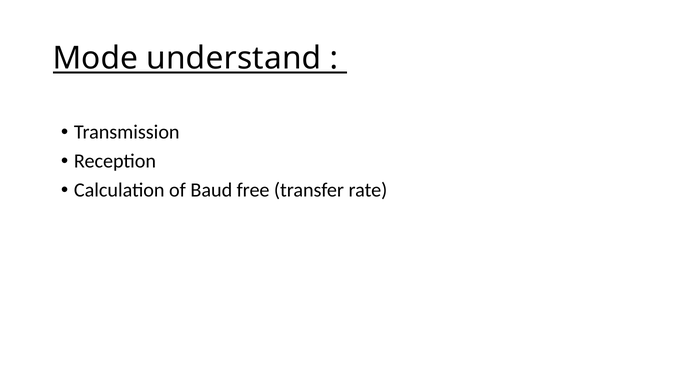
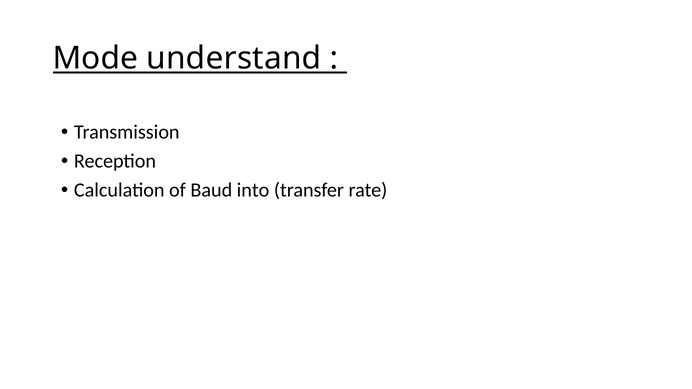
free: free -> into (253, 190)
